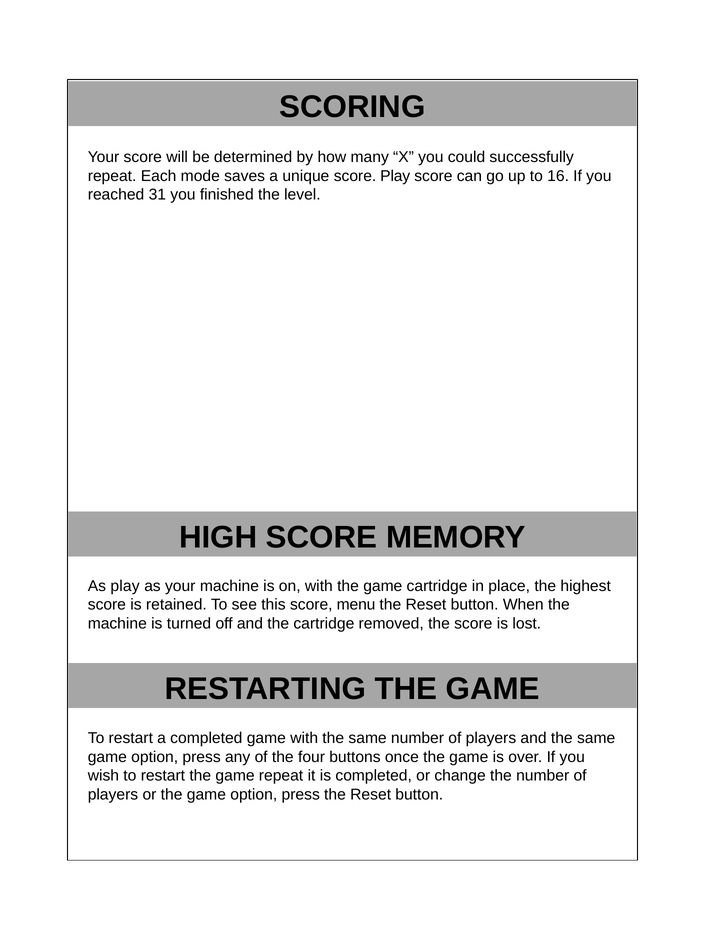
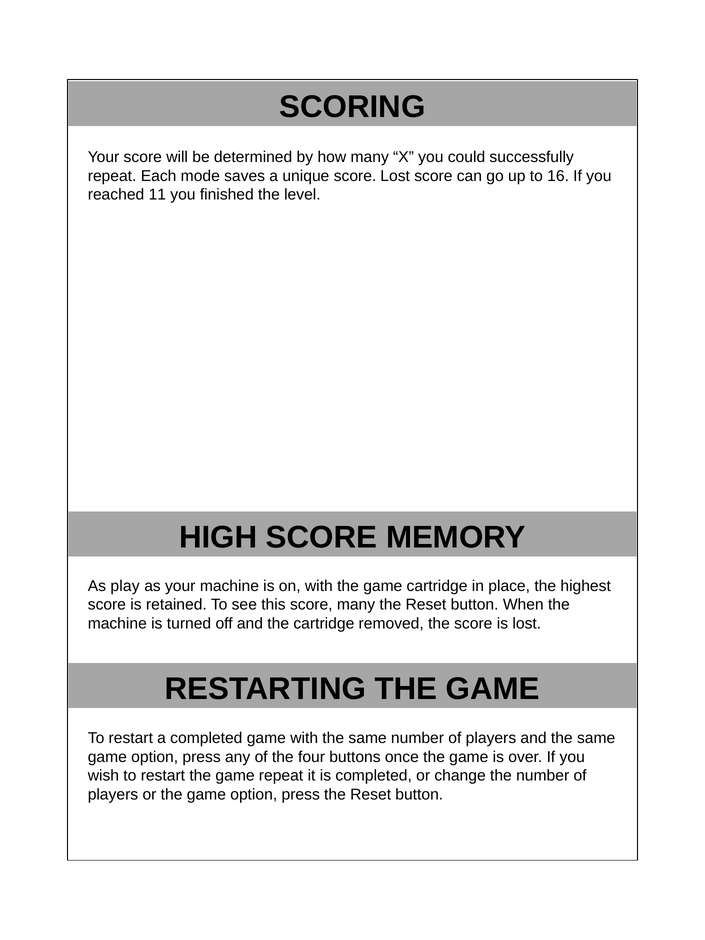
score Play: Play -> Lost (395, 176)
31: 31 -> 11 (157, 195)
score menu: menu -> many (356, 605)
